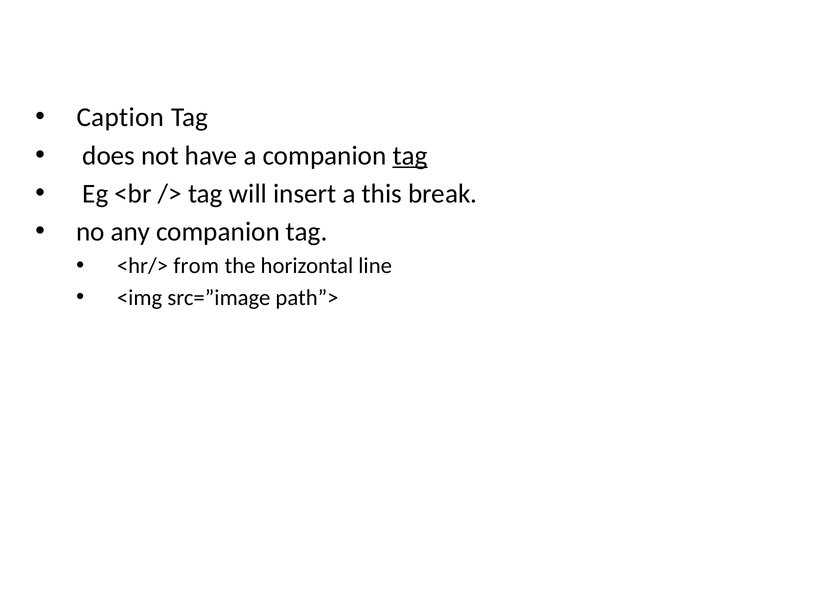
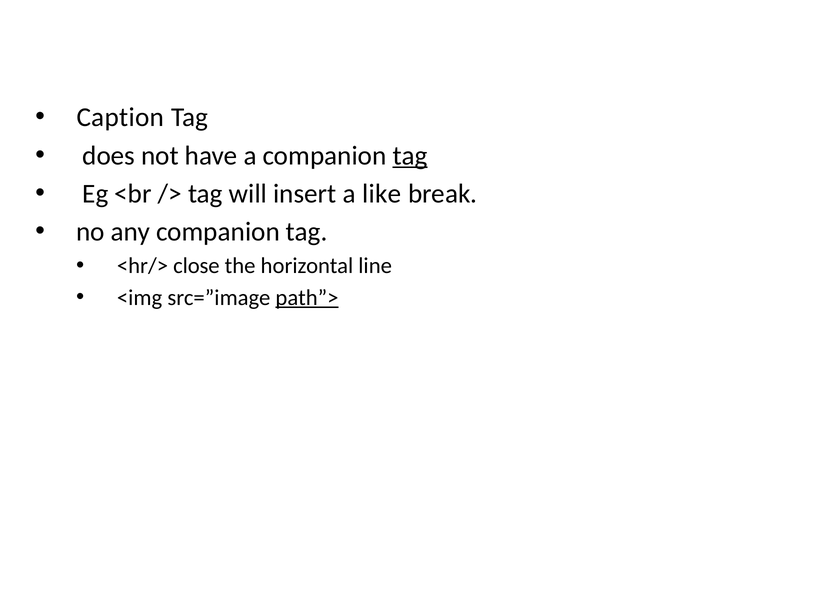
this: this -> like (382, 194)
from: from -> close (196, 266)
path”> underline: none -> present (307, 298)
